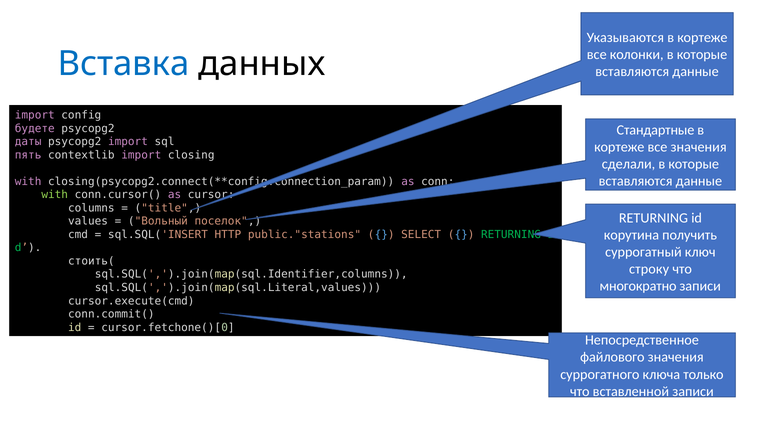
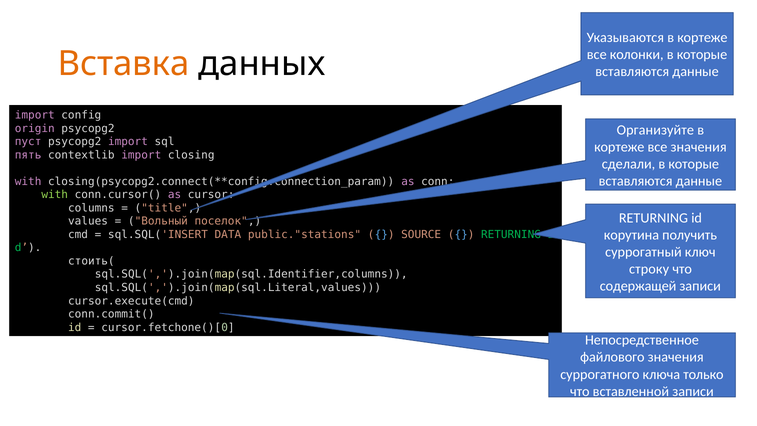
Вставка colour: blue -> orange (124, 64)
будете: будете -> origin (35, 128)
Стандартные: Стандартные -> Организуйте (655, 130)
даты: даты -> пуст (28, 142)
HTTP: HTTP -> DATA (228, 234)
SELECT: SELECT -> SOURCE (421, 234)
многократно: многократно -> содержащей (638, 286)
